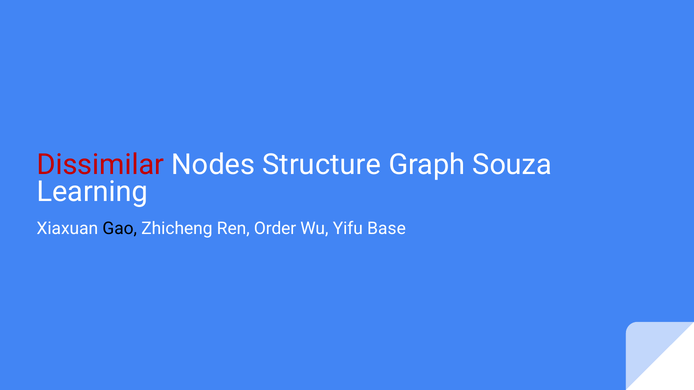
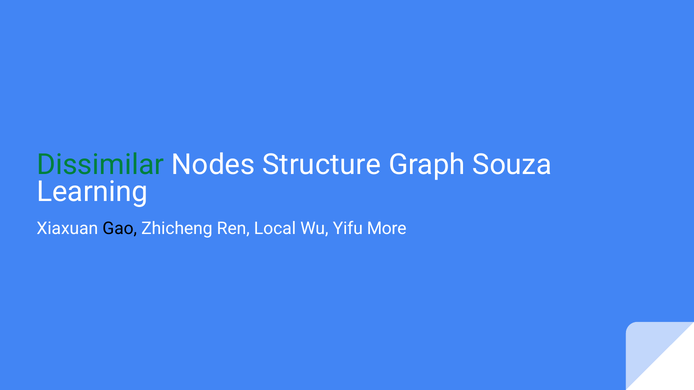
Dissimilar colour: red -> green (100, 165)
Order: Order -> Local (275, 229)
Base: Base -> More (387, 229)
